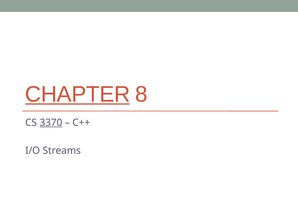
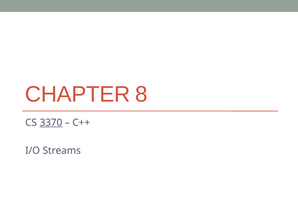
CHAPTER underline: present -> none (78, 94)
